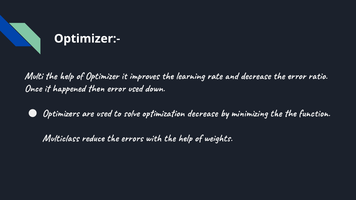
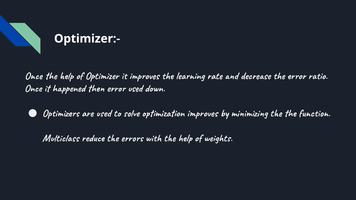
Multi: Multi -> Once (33, 76)
optimization decrease: decrease -> improves (202, 113)
